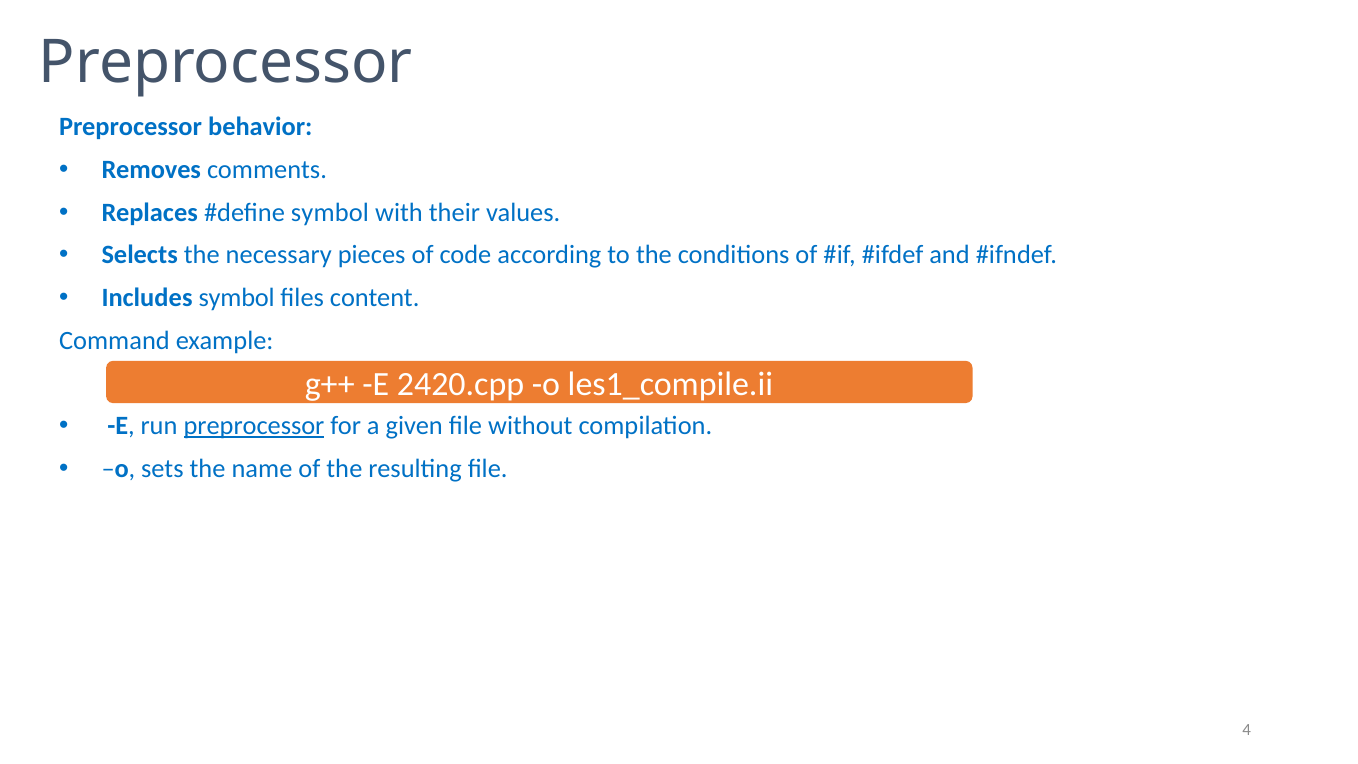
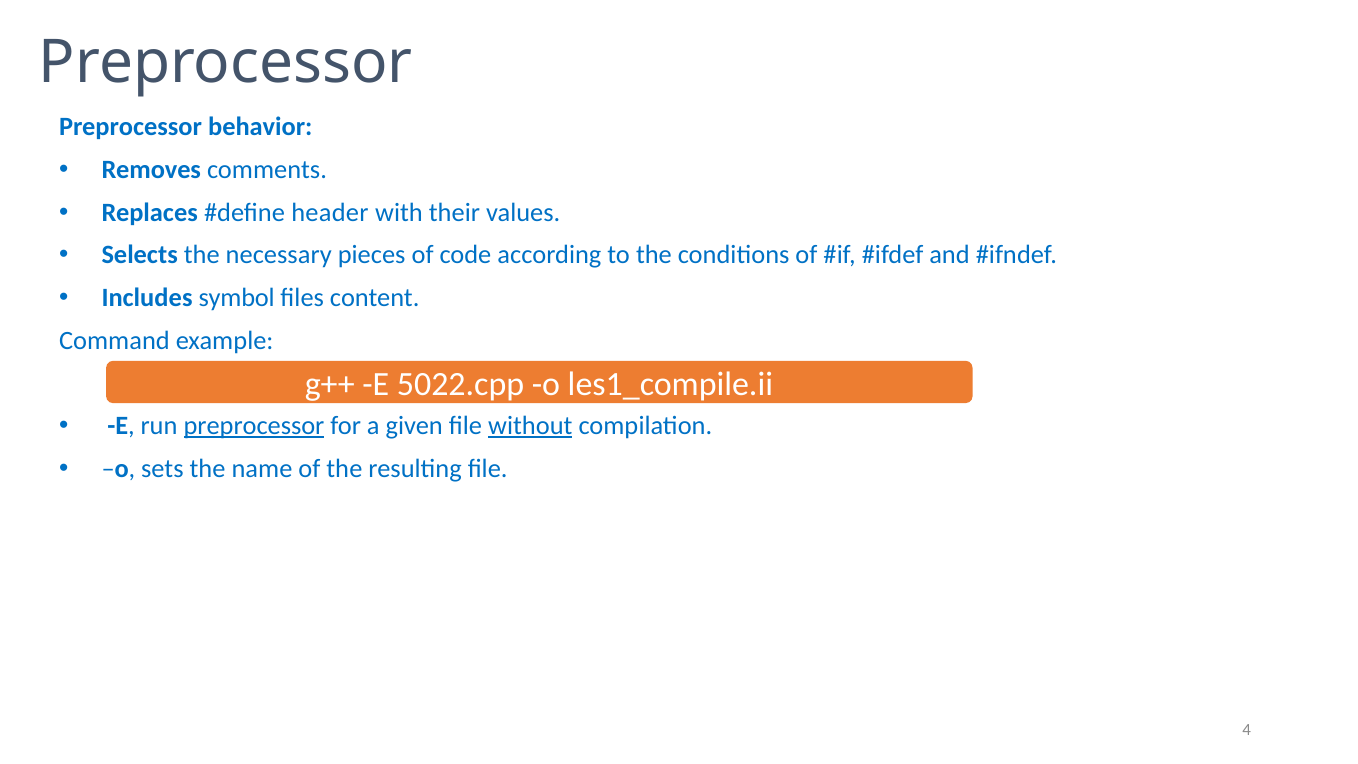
symbol: symbol -> header (330, 212)
2420.cpp: 2420.cpp -> 5022.cpp (461, 384)
without underline: none -> present (530, 426)
